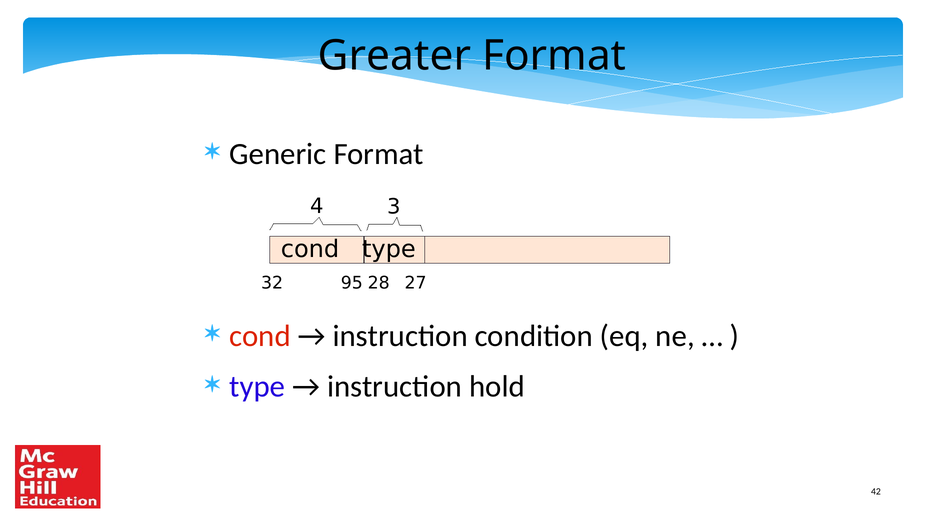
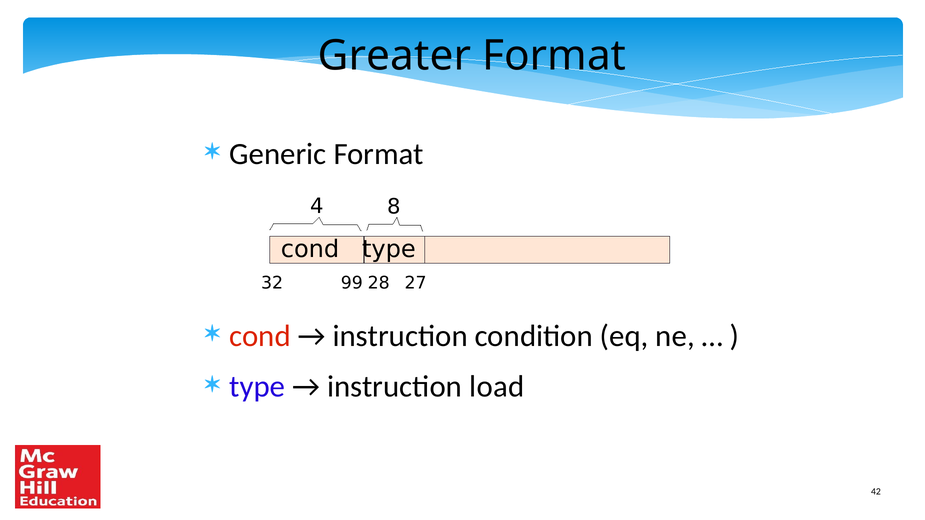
3: 3 -> 8 (394, 207)
95: 95 -> 99 (352, 283)
hold: hold -> load (497, 387)
